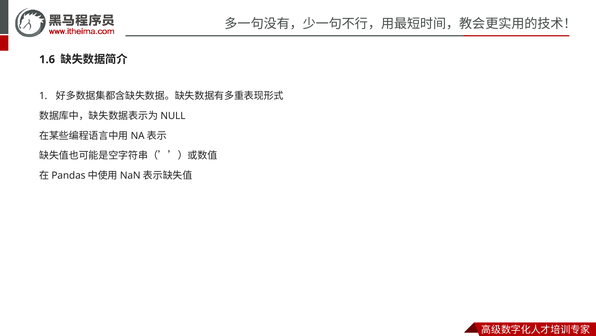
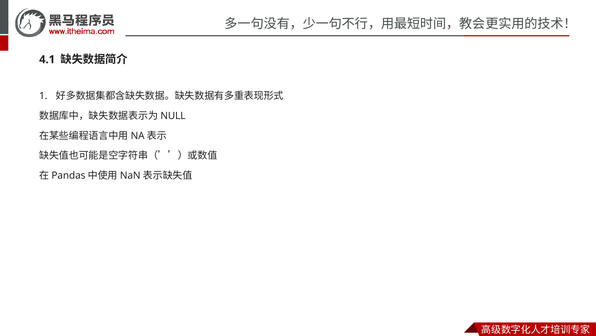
1.6: 1.6 -> 4.1 (47, 59)
